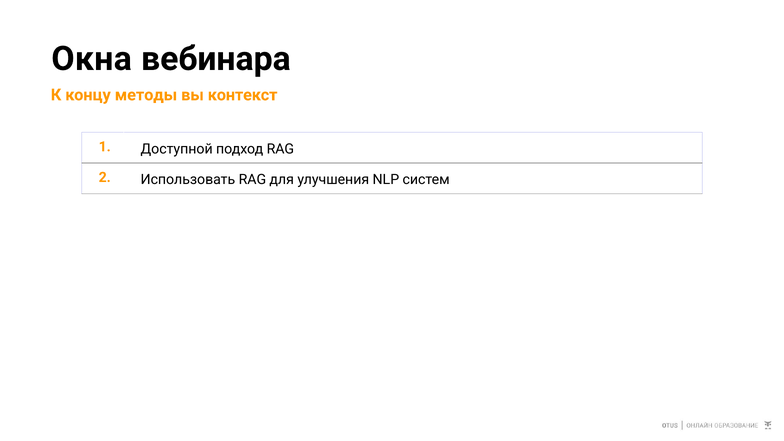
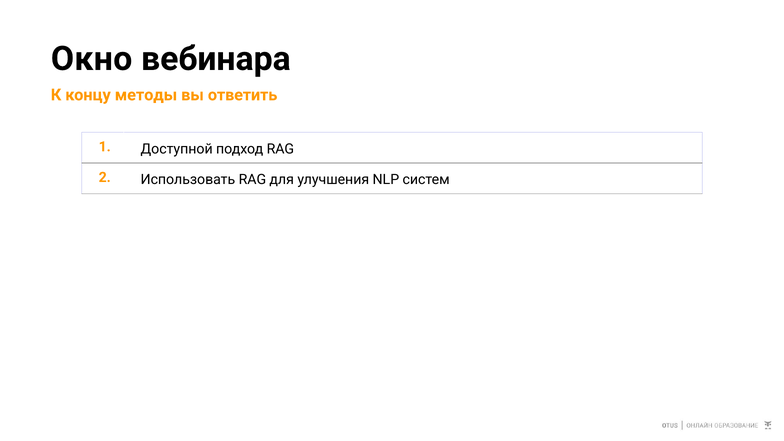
Окна: Окна -> Окно (92, 59)
контекст: контекст -> ответить (243, 95)
